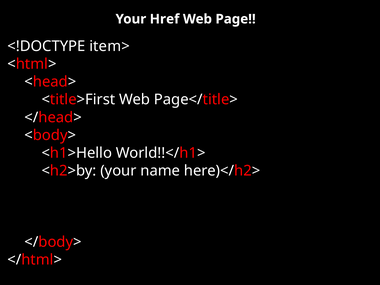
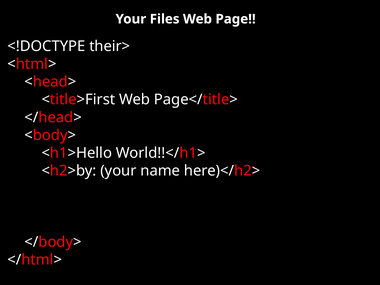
Your Href: Href -> Files (165, 19)
item>: item> -> their> (110, 46)
